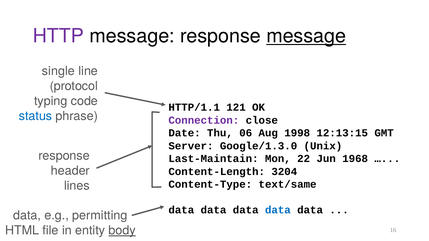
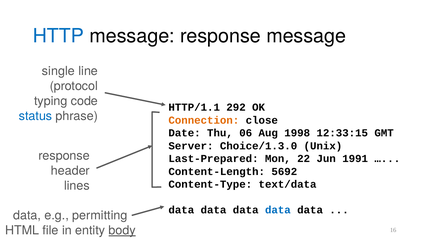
HTTP colour: purple -> blue (58, 36)
message underline: present -> none (306, 36)
121: 121 -> 292 (236, 107)
Connection colour: purple -> orange (204, 120)
12:13:15: 12:13:15 -> 12:33:15 (342, 133)
Google/1.3.0: Google/1.3.0 -> Choice/1.3.0 (259, 146)
Last-Maintain: Last-Maintain -> Last-Prepared (214, 159)
1968: 1968 -> 1991 (355, 159)
3204: 3204 -> 5692 (284, 172)
text/same: text/same -> text/data (288, 185)
